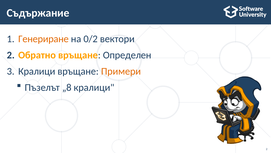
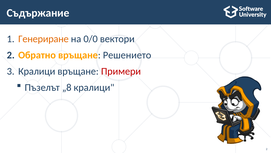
0/2: 0/2 -> 0/0 (91, 39)
Определен: Определен -> Решението (127, 55)
Примери colour: orange -> red (121, 71)
